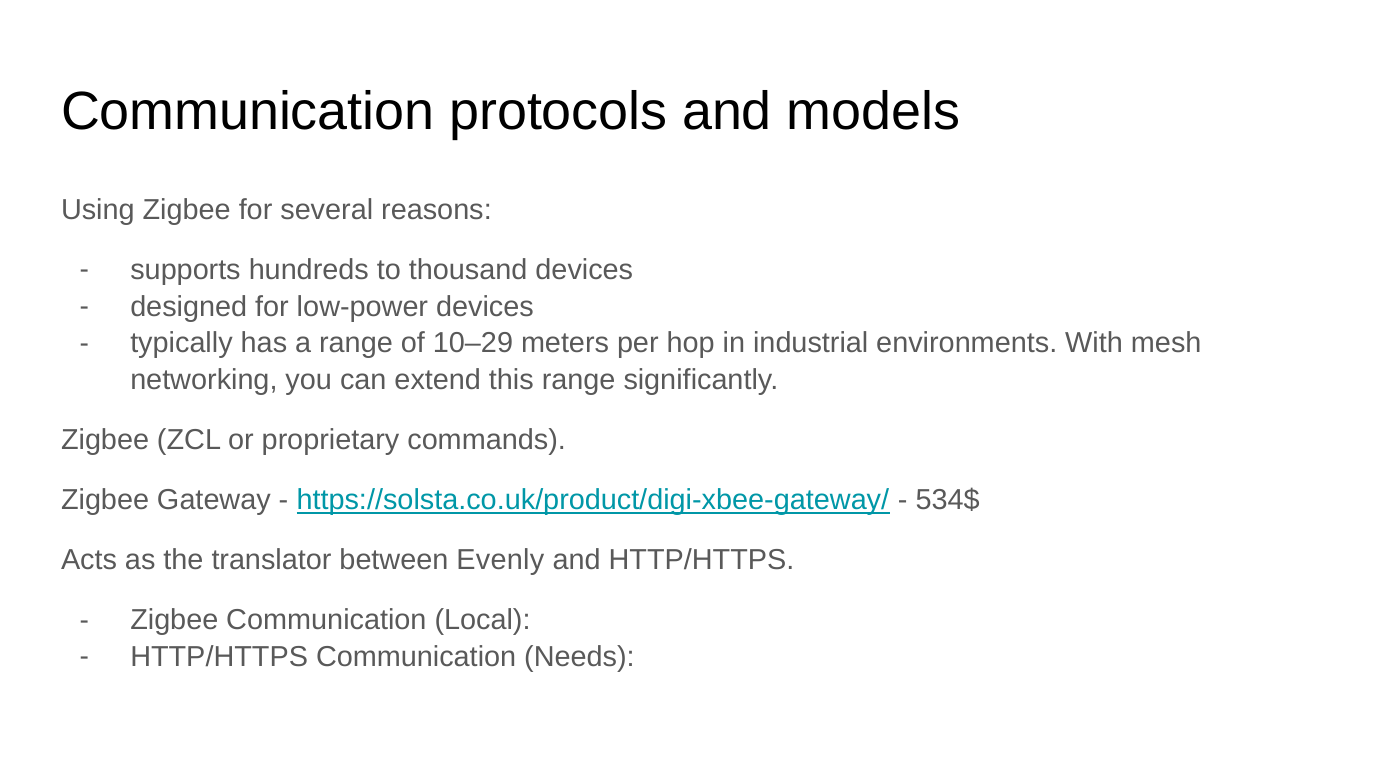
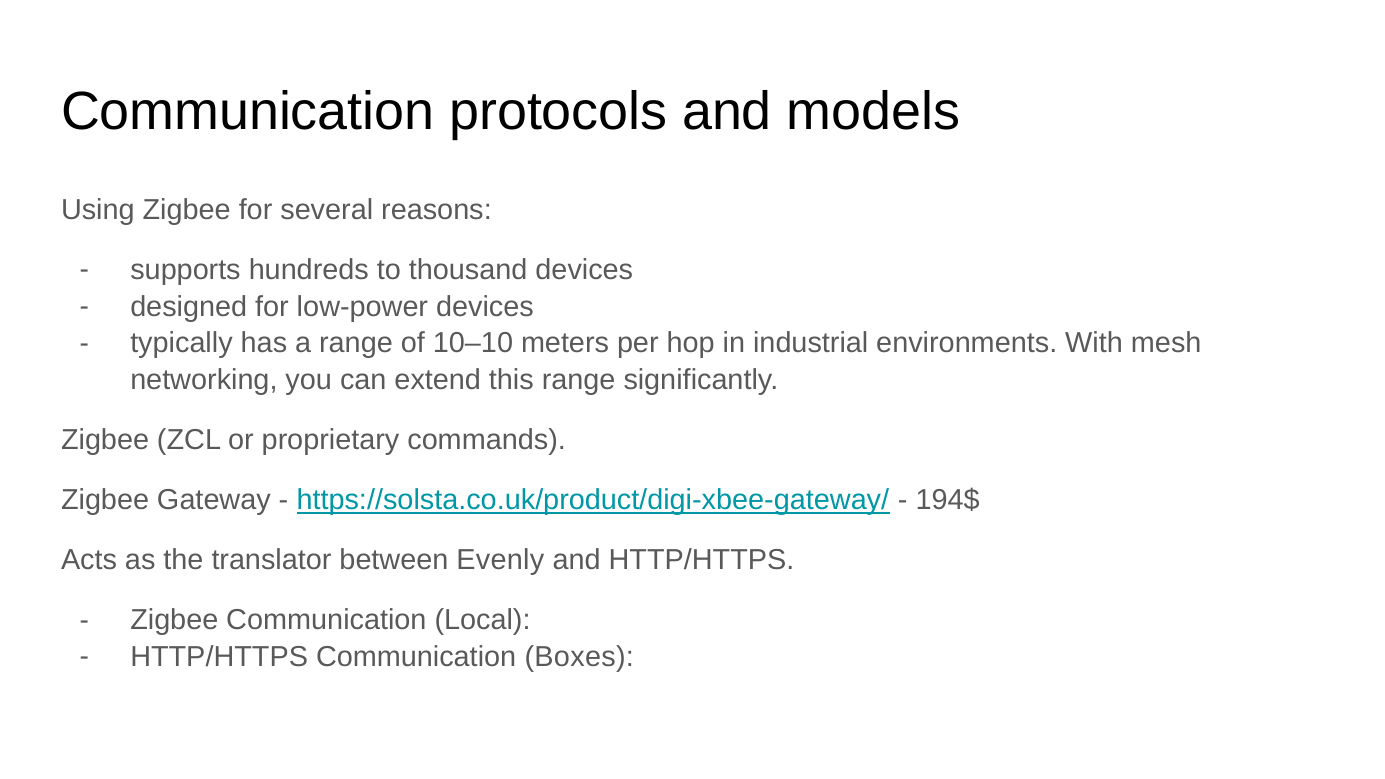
10–29: 10–29 -> 10–10 (473, 343)
534$: 534$ -> 194$ (948, 500)
Needs: Needs -> Boxes (579, 657)
